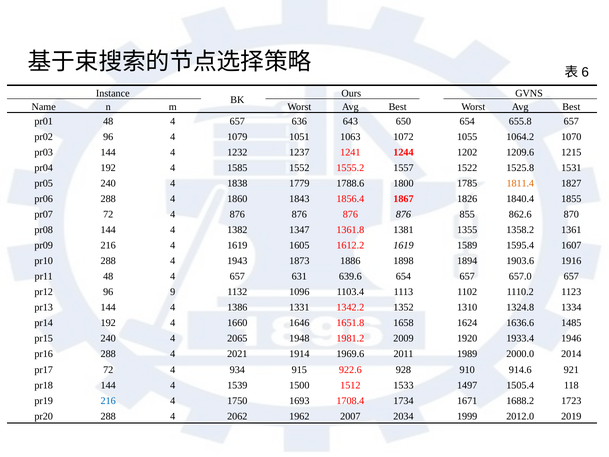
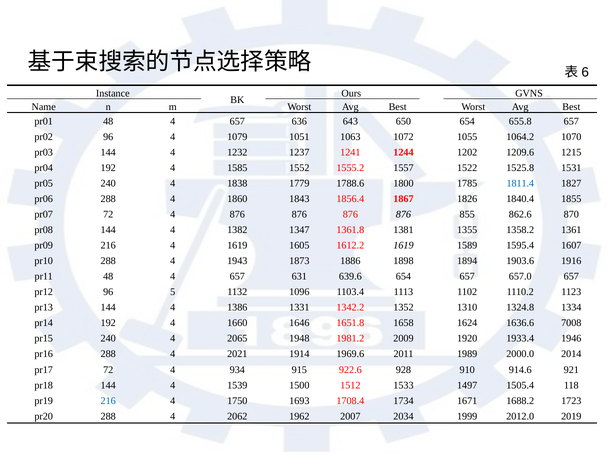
1811.4 colour: orange -> blue (520, 183)
9: 9 -> 5 (173, 292)
1485: 1485 -> 7008 (571, 323)
